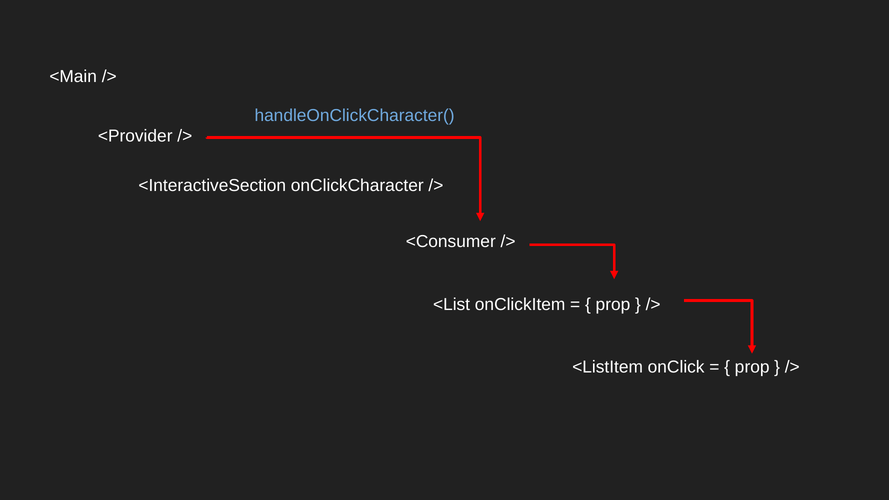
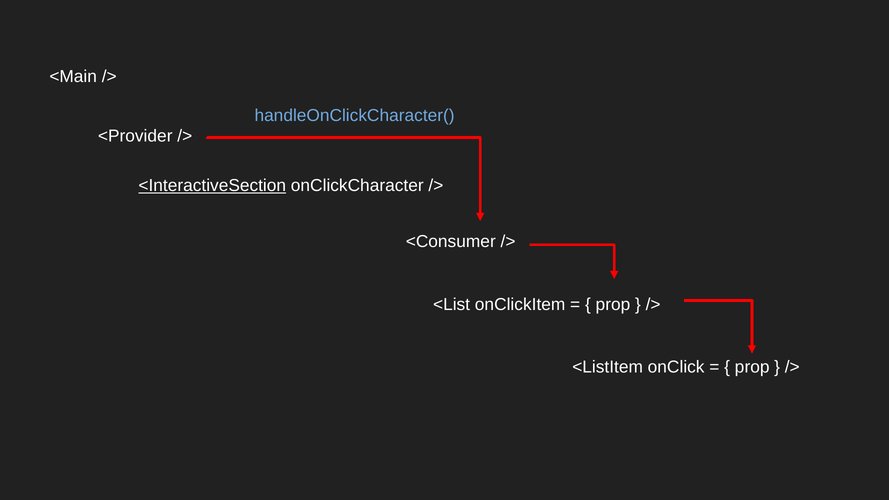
<InteractiveSection underline: none -> present (212, 186)
